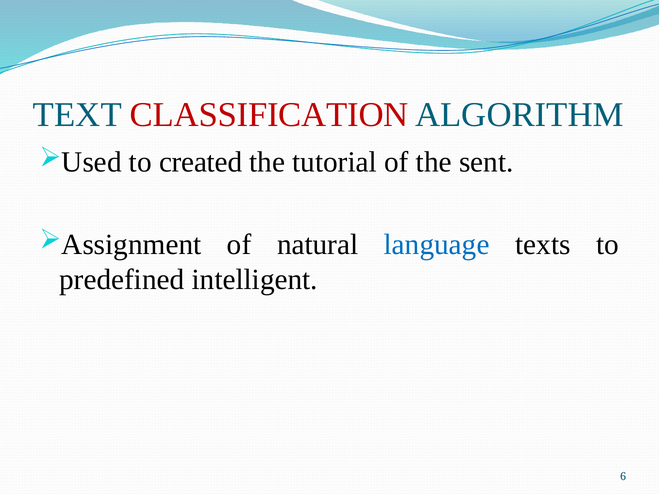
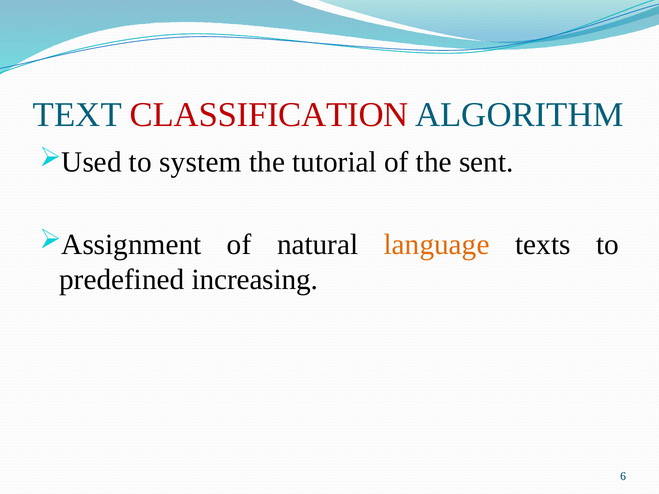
created: created -> system (200, 162)
language colour: blue -> orange (437, 244)
intelligent: intelligent -> increasing (255, 280)
